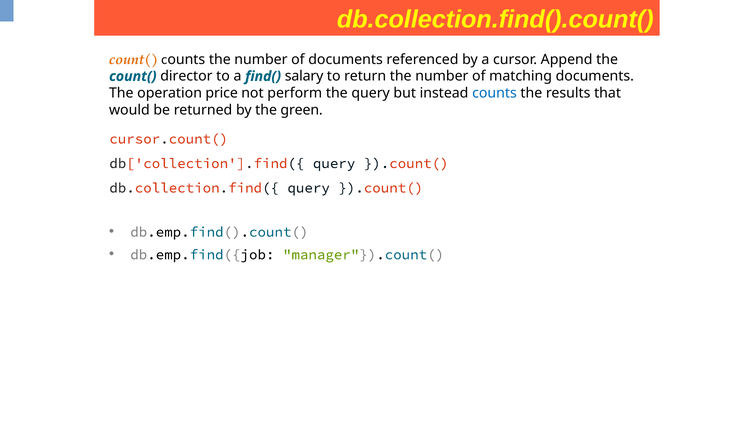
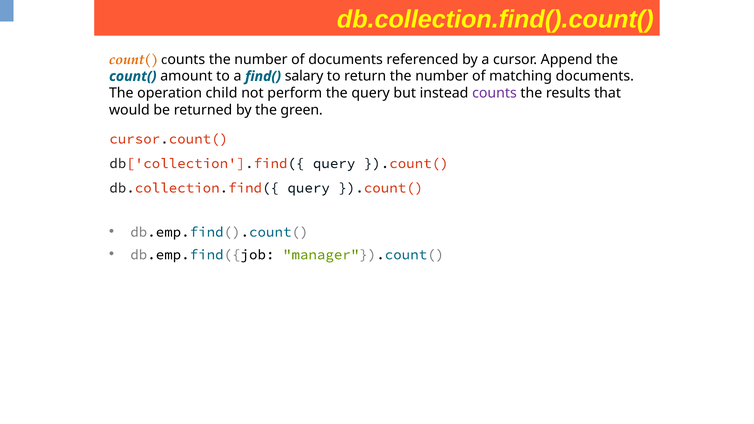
director: director -> amount (186, 76)
price: price -> child (222, 93)
counts colour: blue -> purple (494, 93)
